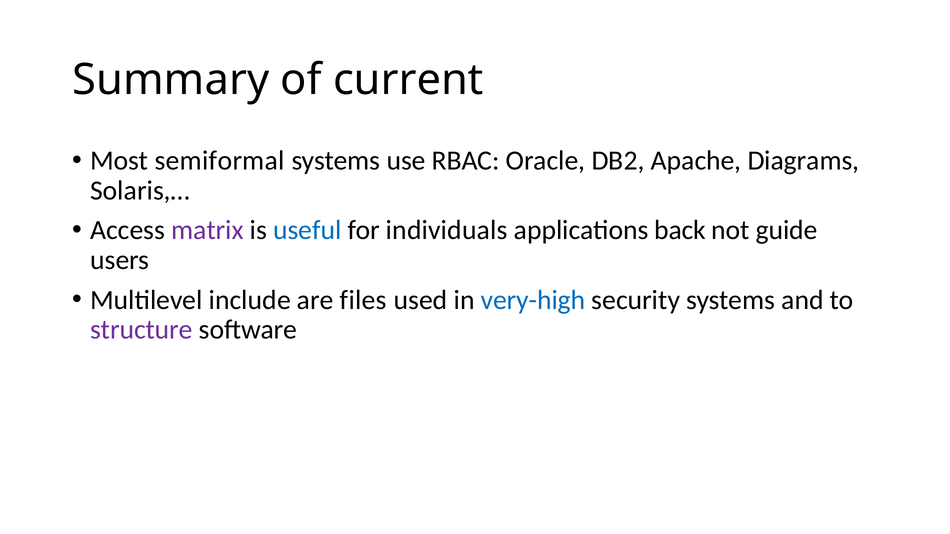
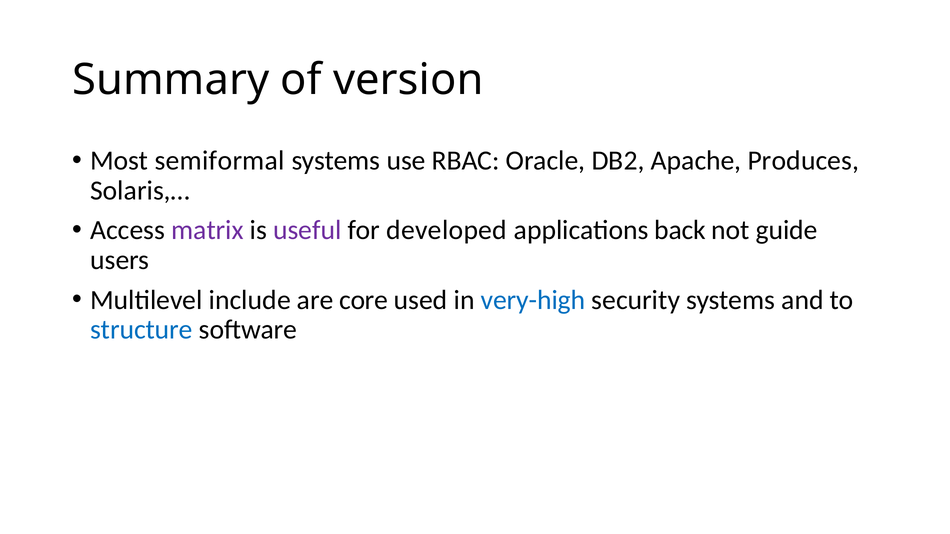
current: current -> version (408, 80)
Diagrams: Diagrams -> Produces (803, 161)
useful colour: blue -> purple (307, 230)
individuals: individuals -> developed (447, 230)
files: files -> core (364, 300)
structure colour: purple -> blue (141, 330)
